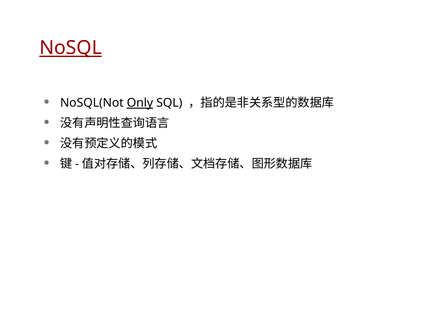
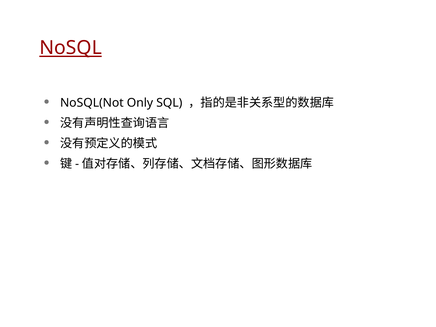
Only underline: present -> none (140, 103)
